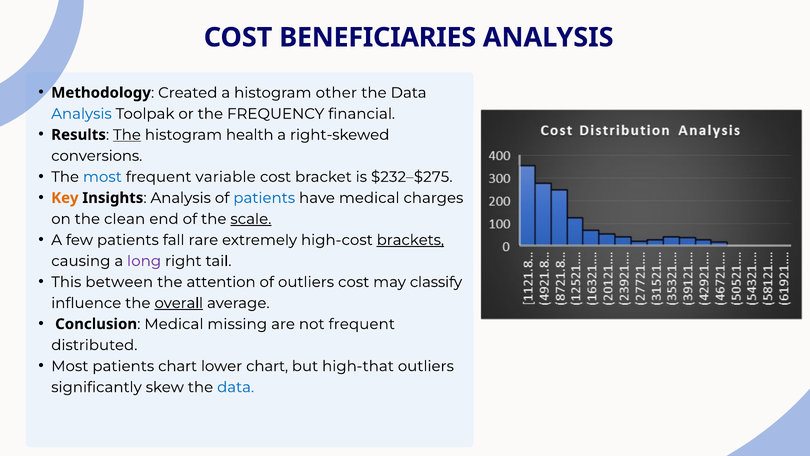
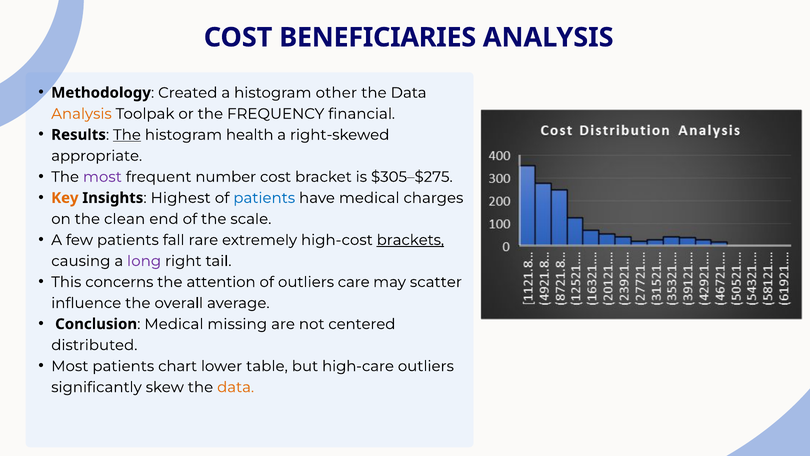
Analysis colour: blue -> orange (81, 114)
conversions: conversions -> appropriate (97, 156)
most colour: blue -> purple (102, 177)
variable: variable -> number (226, 177)
$232–$275: $232–$275 -> $305–$275 (412, 177)
Insights Analysis: Analysis -> Highest (181, 198)
scale underline: present -> none (251, 219)
between: between -> concerns (119, 282)
outliers cost: cost -> care (354, 282)
classify: classify -> scatter (436, 282)
overall underline: present -> none (179, 303)
not frequent: frequent -> centered (362, 324)
lower chart: chart -> table (267, 366)
high-that: high-that -> high-care (358, 366)
data colour: blue -> orange (236, 387)
